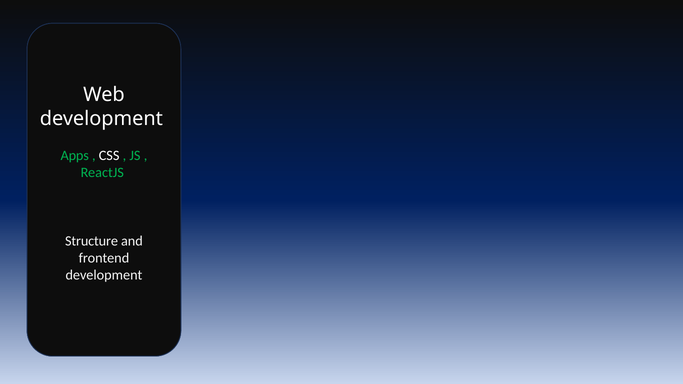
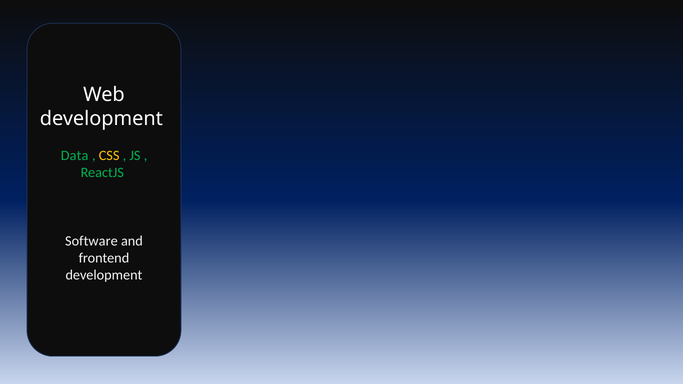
Apps: Apps -> Data (75, 156)
CSS colour: white -> yellow (109, 156)
Structure: Structure -> Software (91, 241)
